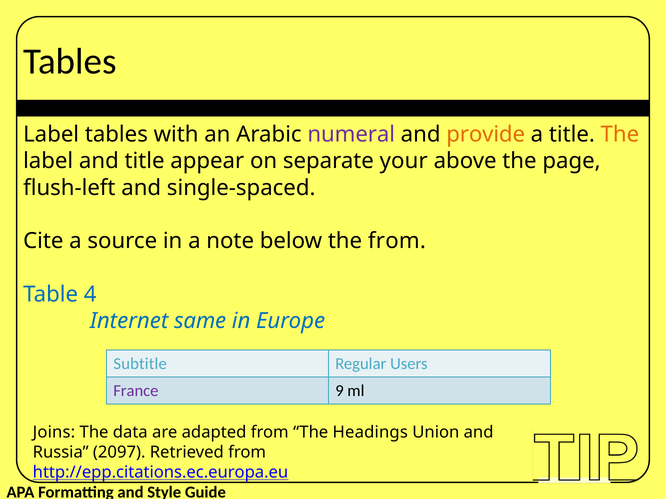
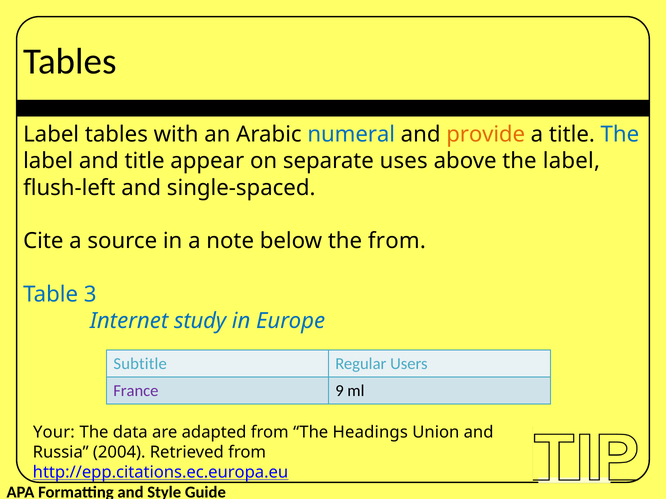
numeral colour: purple -> blue (351, 135)
The colour: orange -> blue (620, 135)
your: your -> uses (404, 161)
above the page: page -> label (571, 161)
4: 4 -> 3 (90, 295)
same: same -> study (200, 321)
Joins: Joins -> Your (54, 433)
2097: 2097 -> 2004 (119, 453)
